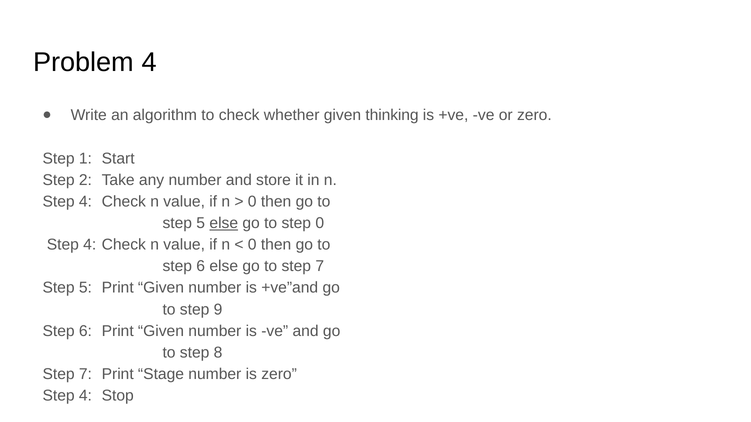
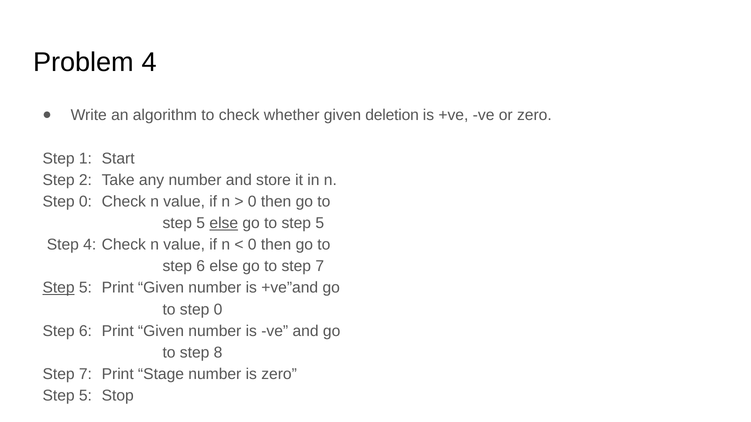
thinking: thinking -> deletion (392, 115)
4: 4 -> 0 (85, 202)
0: 0 -> 5 (320, 223)
Step underline: none -> present (59, 288)
to step 9: 9 -> 0 (218, 310)
4: 4 -> 5 (85, 396)
